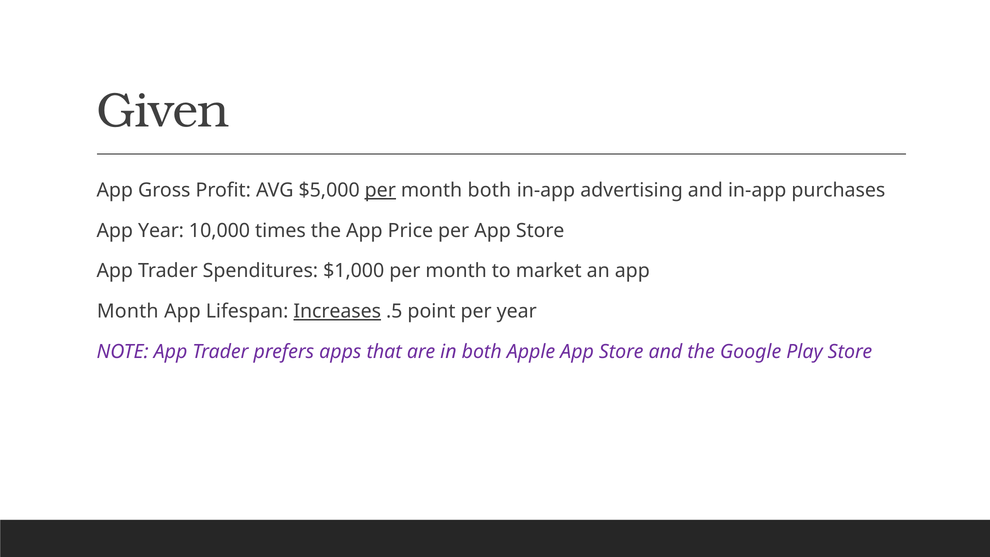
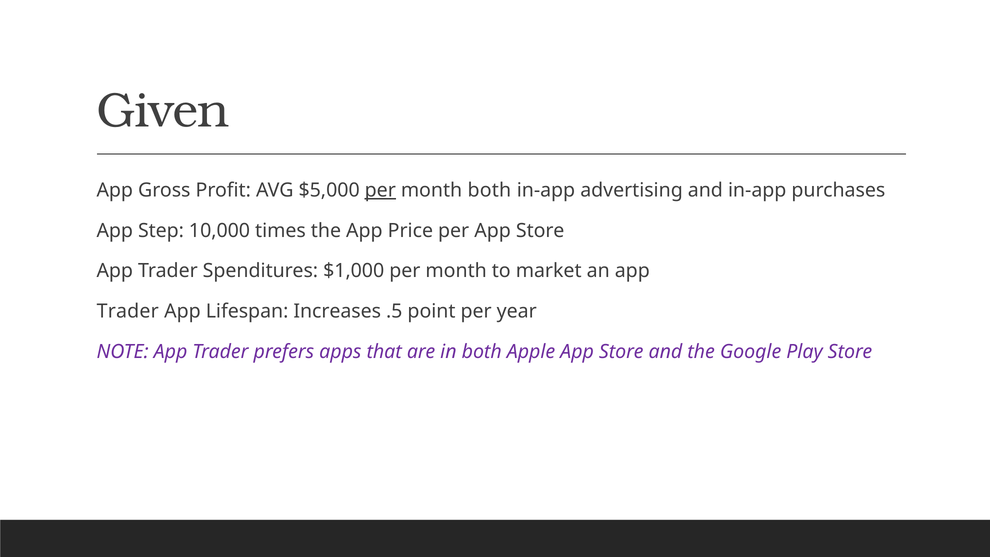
App Year: Year -> Step (161, 231)
Month: Month -> Trader (128, 311)
Increases underline: present -> none (337, 311)
